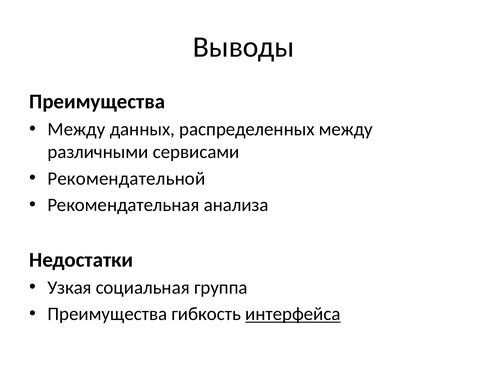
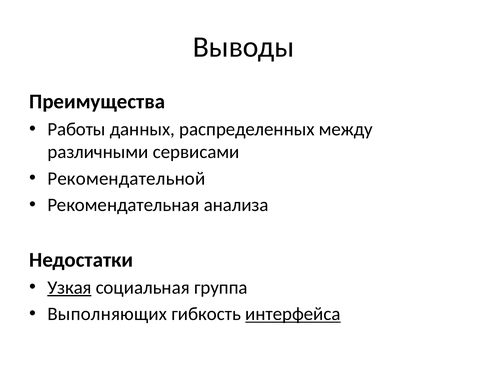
Между: Между -> Работы (77, 129)
Узкая underline: none -> present (70, 288)
Преимущества: Преимущества -> Выполняющих (107, 314)
